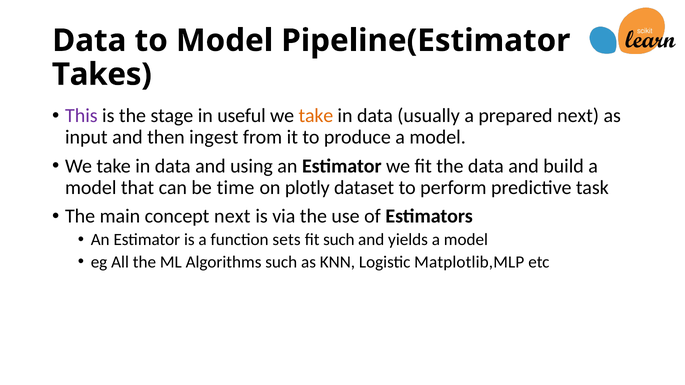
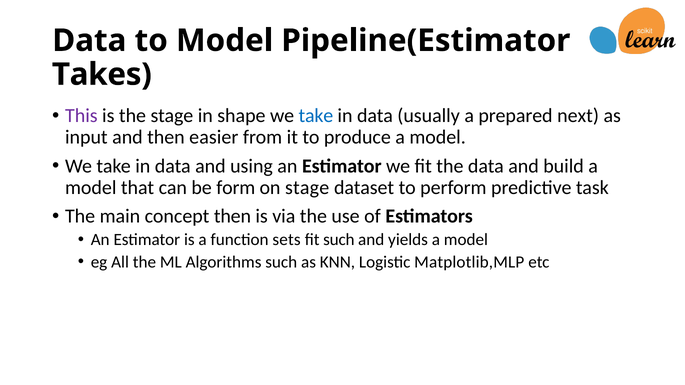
useful: useful -> shape (241, 116)
take colour: orange -> blue (316, 116)
ingest: ingest -> easier (214, 137)
time: time -> form (236, 188)
on plotly: plotly -> stage (307, 188)
concept next: next -> then (232, 216)
